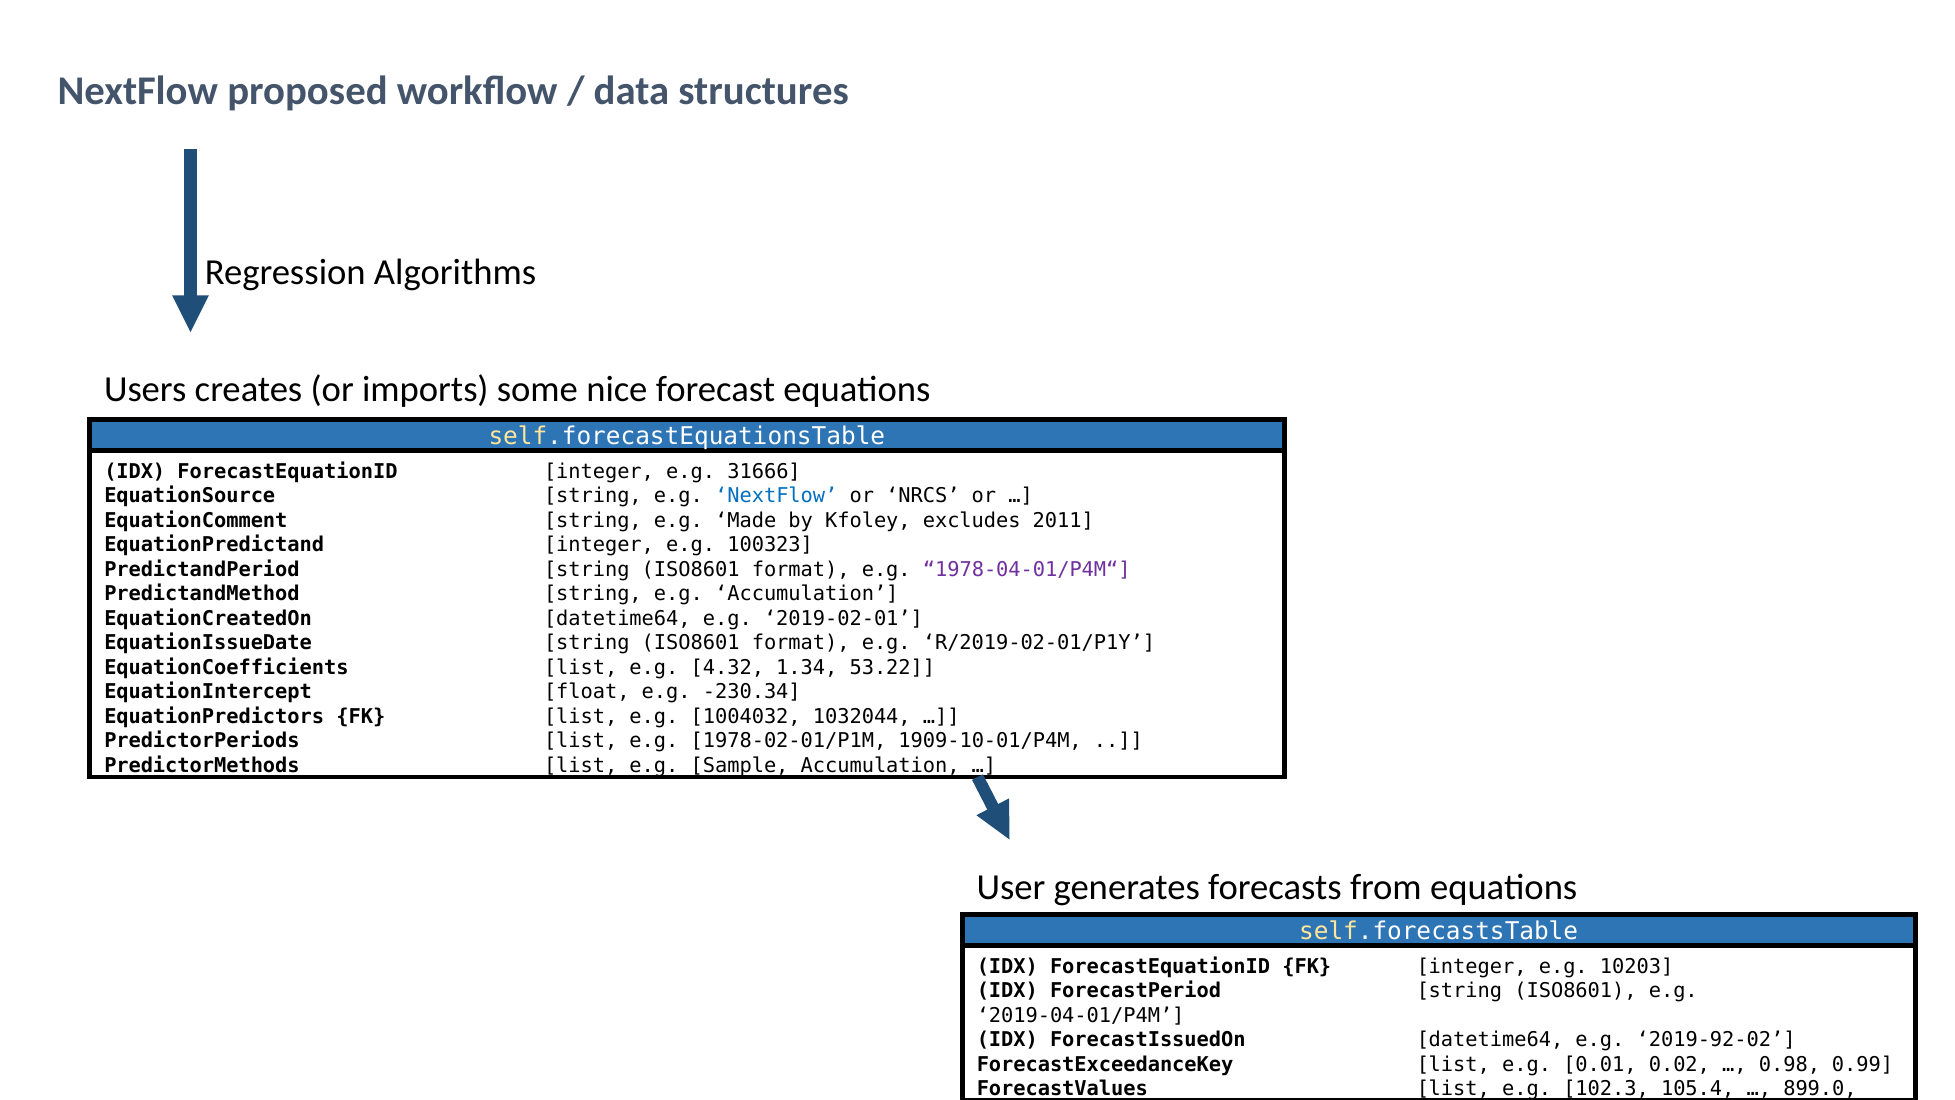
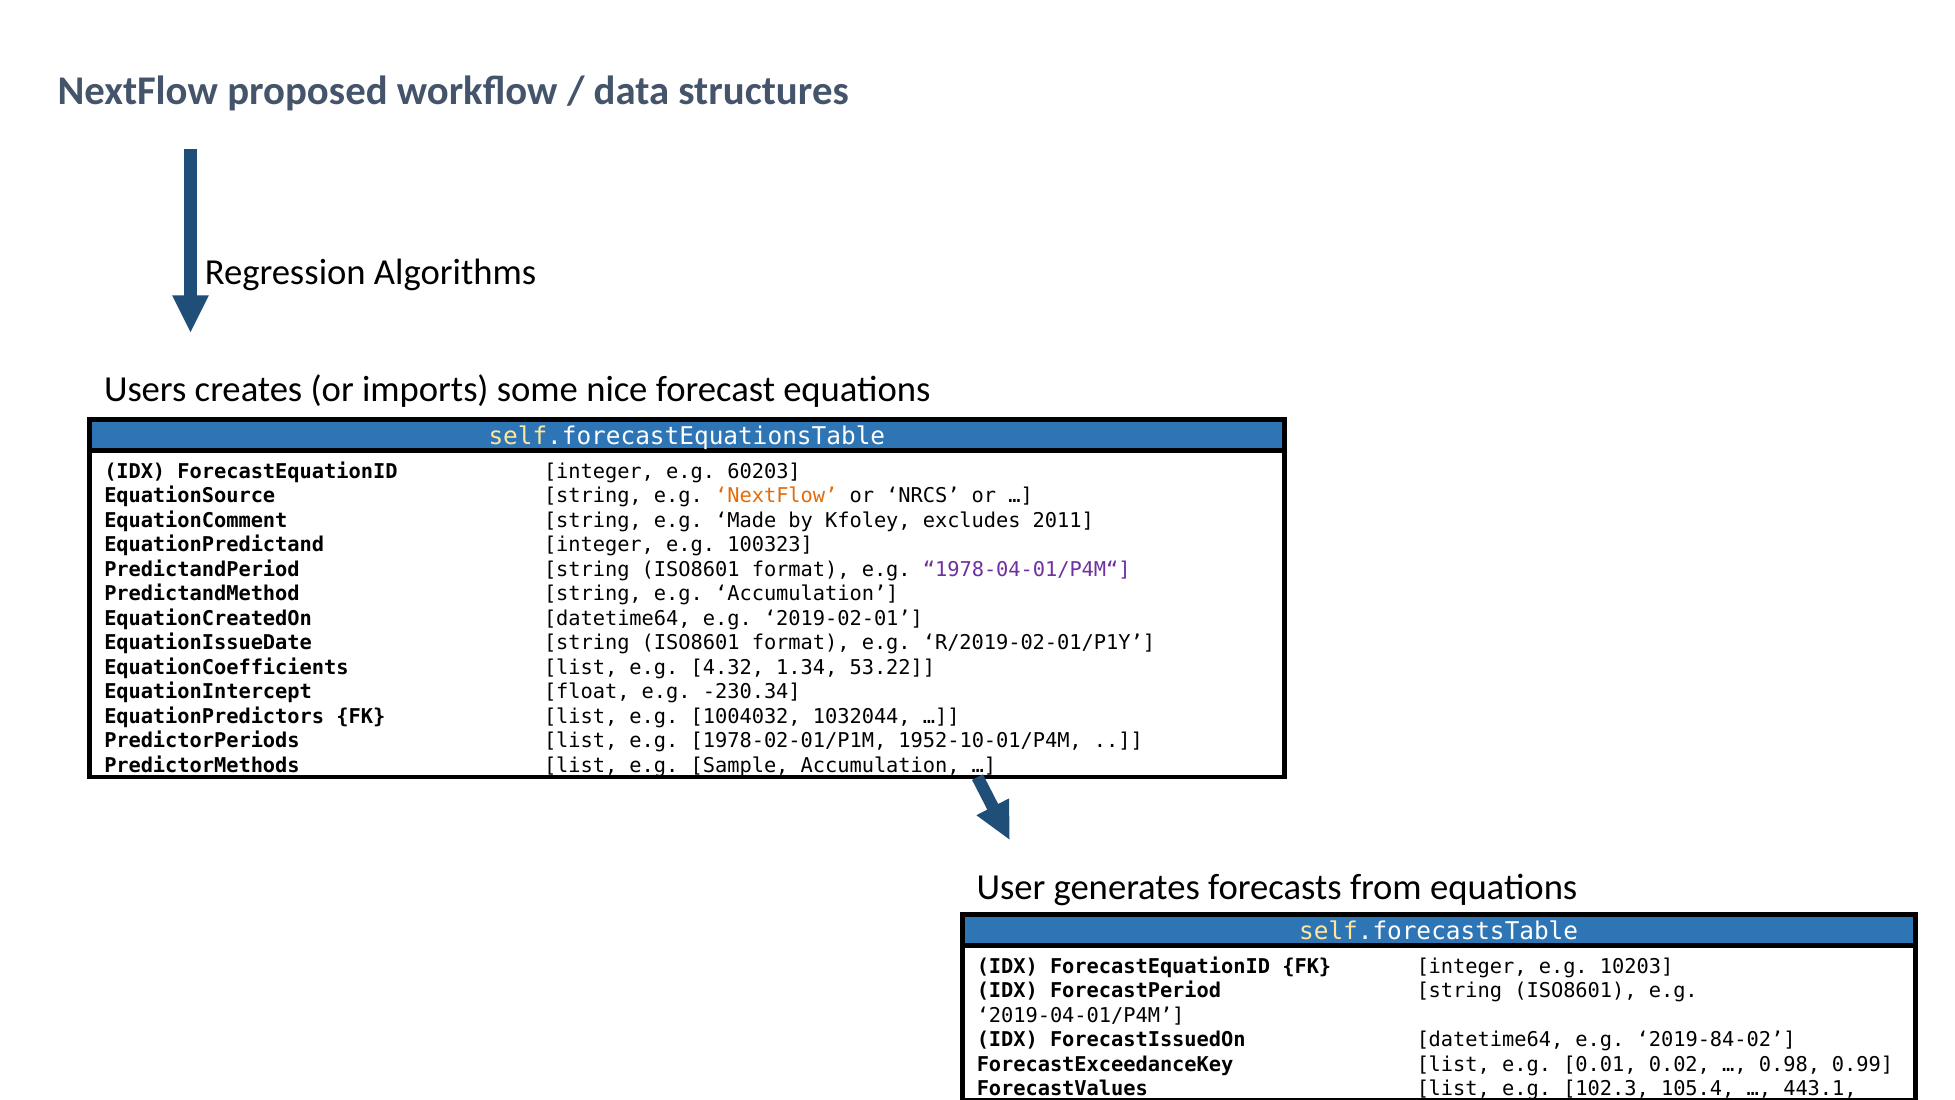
31666: 31666 -> 60203 (764, 471)
NextFlow colour: blue -> orange (776, 496)
1909-10-01/P4M: 1909-10-01/P4M -> 1952-10-01/P4M (990, 741)
2019-92-02: 2019-92-02 -> 2019-84-02 (1716, 1040)
899.0: 899.0 -> 443.1 (1820, 1089)
